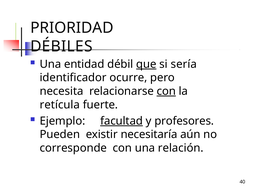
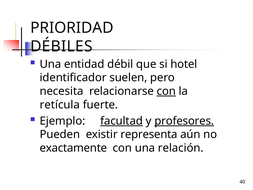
que underline: present -> none (146, 64)
sería: sería -> hotel (184, 64)
ocurre: ocurre -> suelen (128, 78)
profesores underline: none -> present (184, 121)
necesitaría: necesitaría -> representa (149, 134)
corresponde: corresponde -> exactamente (73, 148)
